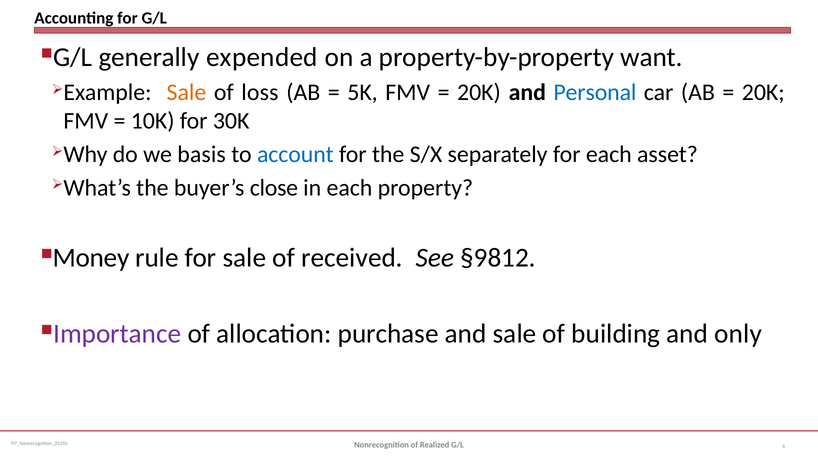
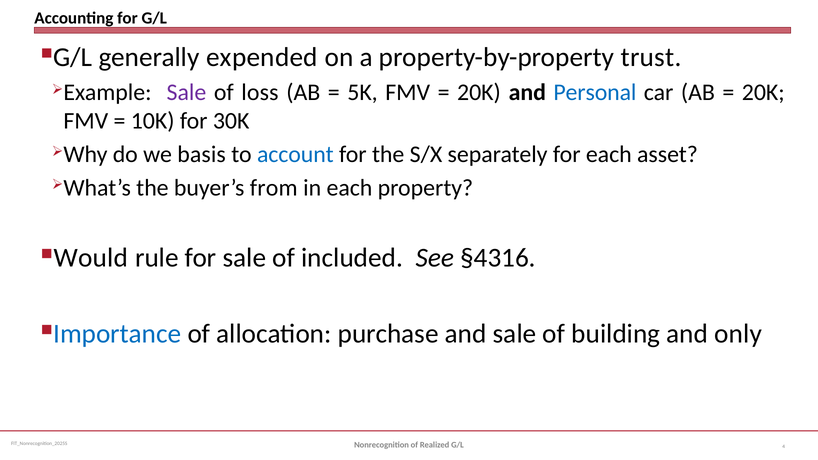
want: want -> trust (651, 57)
Sale colour: orange -> purple (186, 92)
close: close -> from (274, 188)
Money: Money -> Would (91, 258)
received: received -> included (352, 258)
§9812: §9812 -> §4316 (498, 258)
Importance colour: purple -> blue (117, 334)
